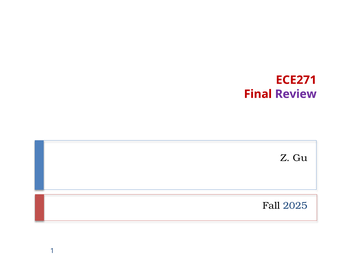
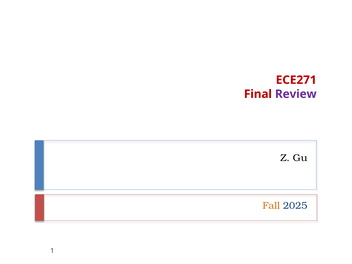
Fall colour: black -> orange (271, 206)
